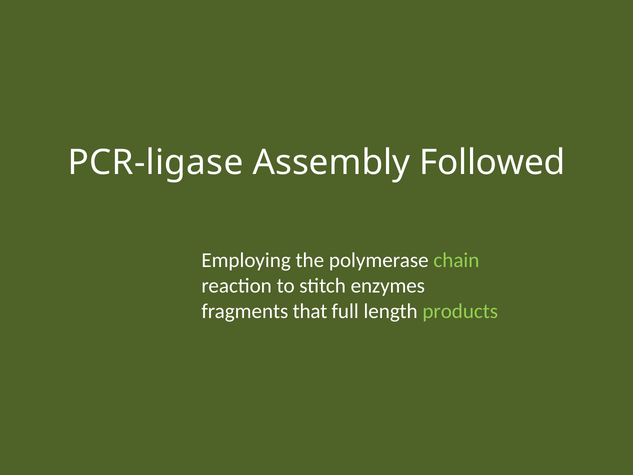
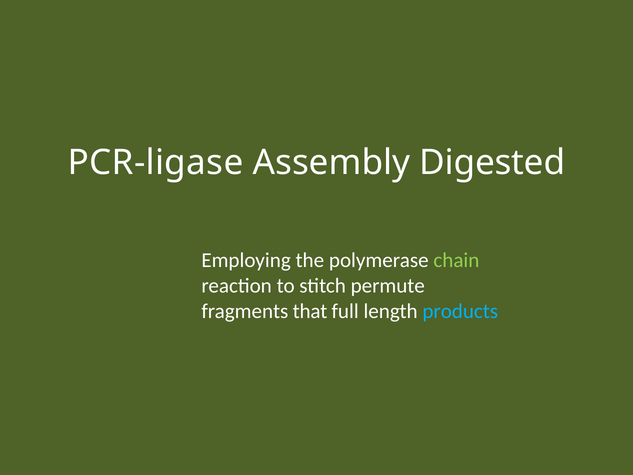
Followed: Followed -> Digested (492, 163)
enzymes: enzymes -> permute (388, 286)
products colour: light green -> light blue (460, 311)
